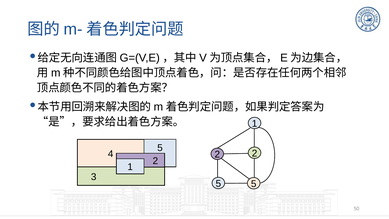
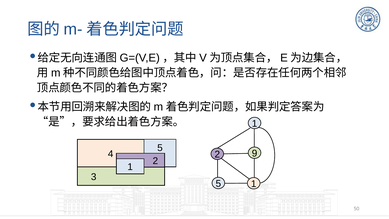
2 2: 2 -> 9 (255, 153)
5 5: 5 -> 1 (254, 184)
